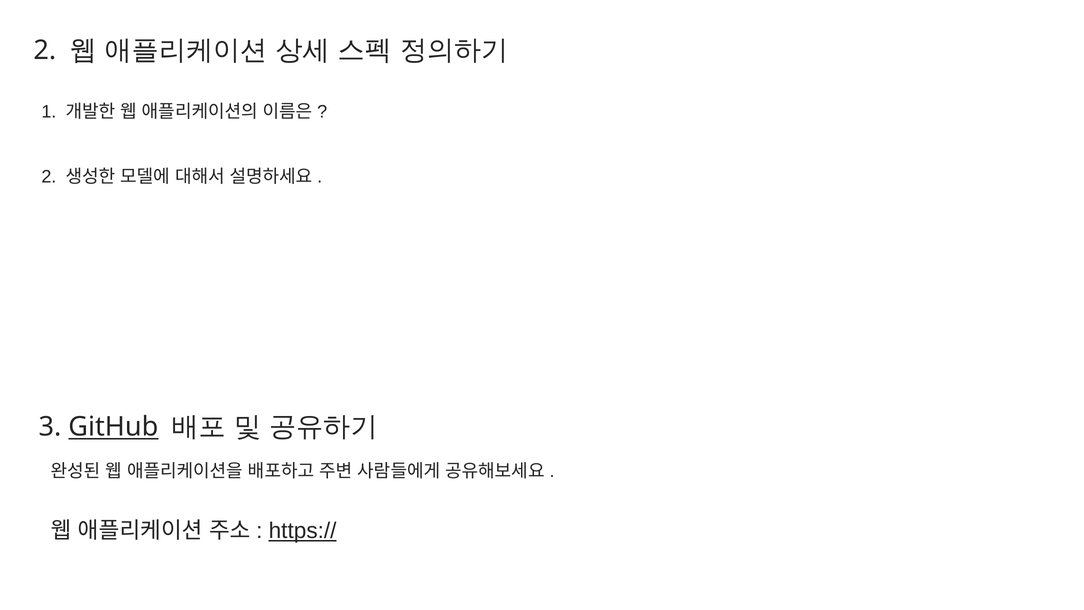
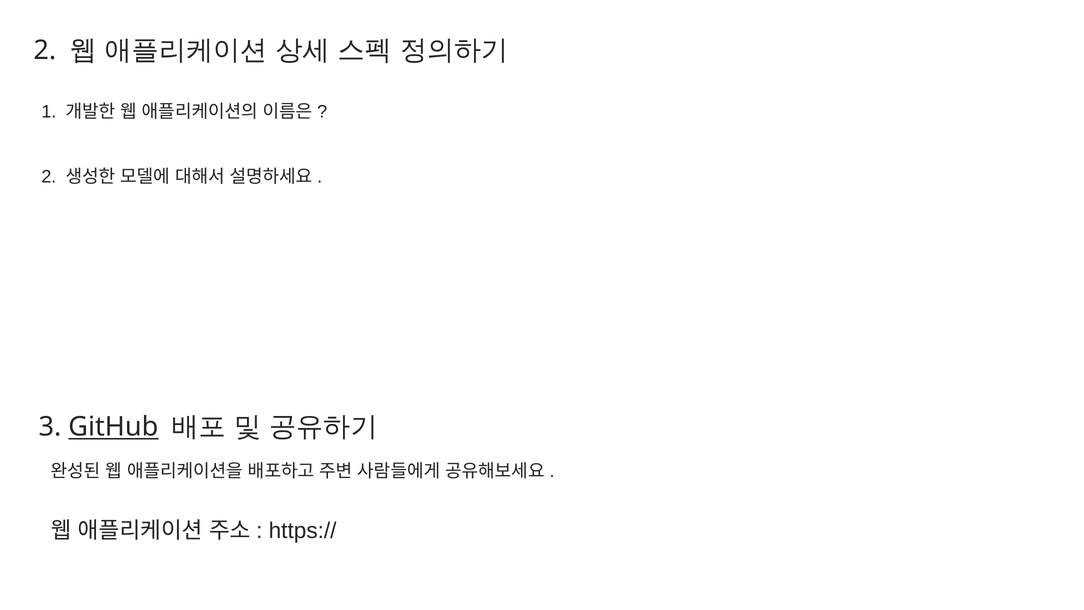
https:// underline: present -> none (303, 531)
